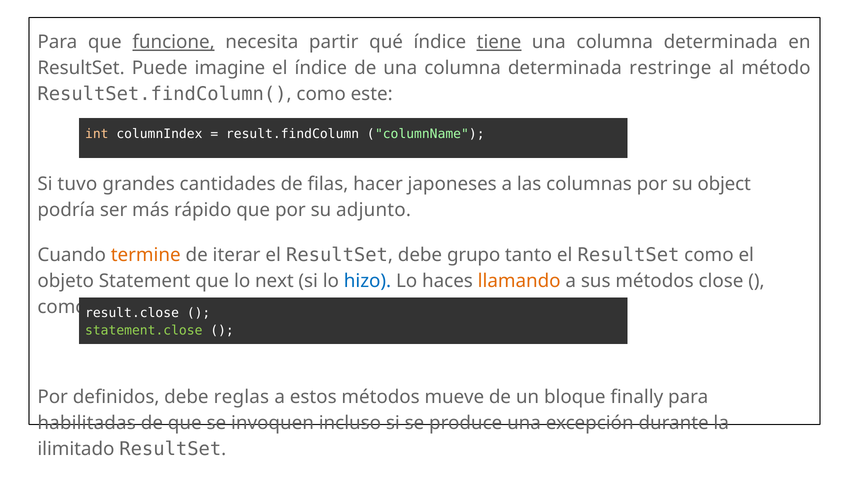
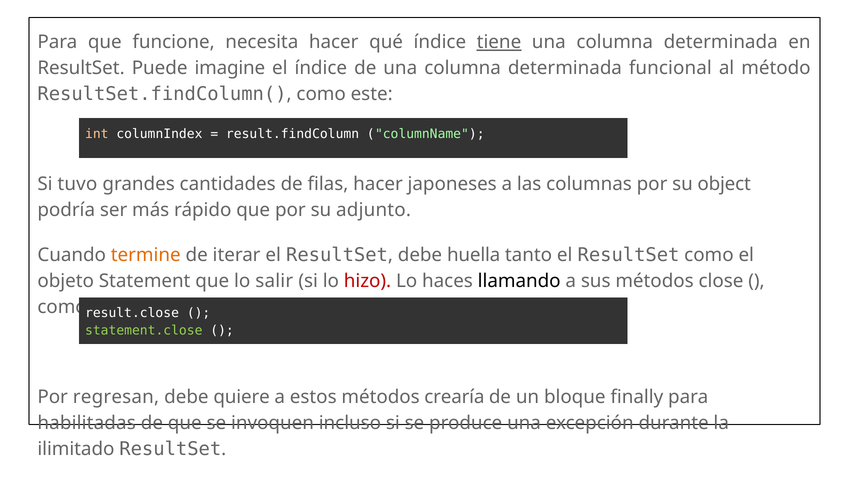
funcione underline: present -> none (174, 42)
necesita partir: partir -> hacer (334, 42)
restringe: restringe -> funcional (670, 68)
grupo: grupo -> huella (474, 255)
next: next -> salir (274, 281)
hizo colour: blue -> red (367, 281)
llamando colour: orange -> black (519, 281)
definidos: definidos -> regresan (116, 396)
reglas: reglas -> quiere (242, 396)
mueve: mueve -> crearía (454, 396)
